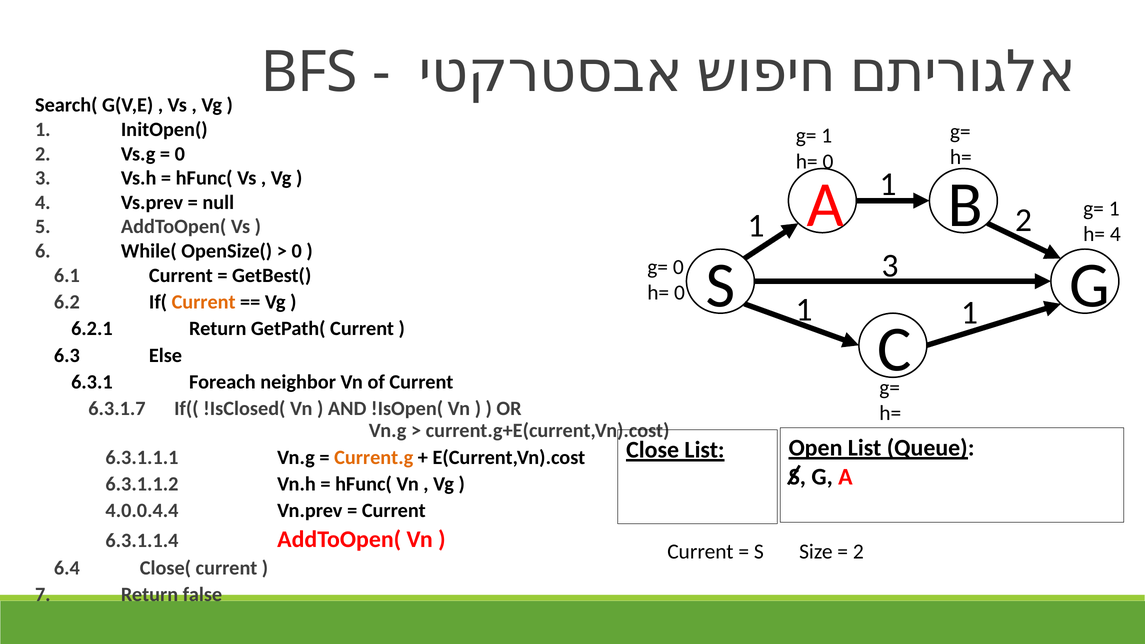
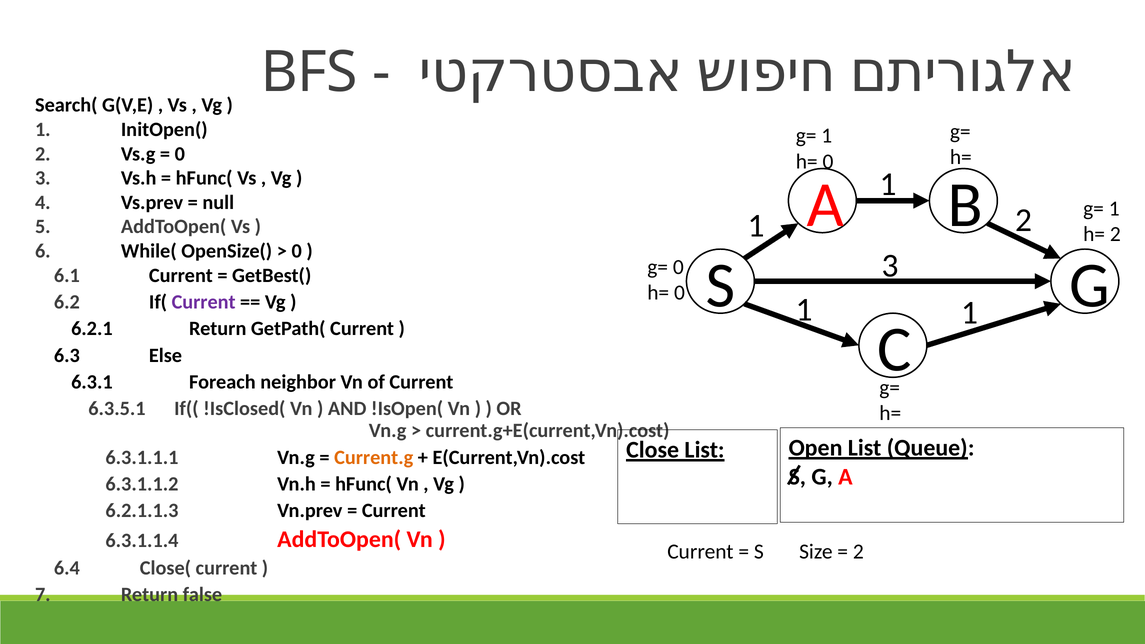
h= 4: 4 -> 2 (1115, 234)
Current colour: orange -> purple (204, 302)
6.3.1.7: 6.3.1.7 -> 6.3.5.1 (117, 409)
4.0.0.4.4: 4.0.0.4.4 -> 6.2.1.1.3 (142, 511)
